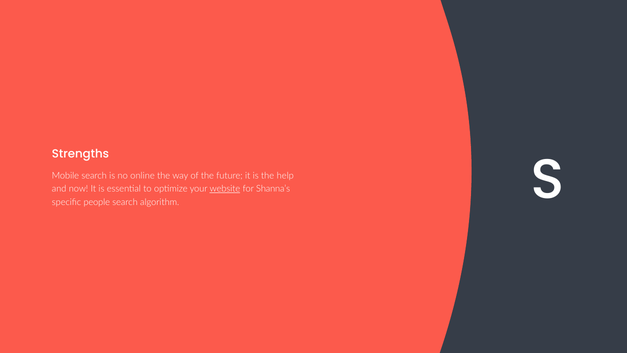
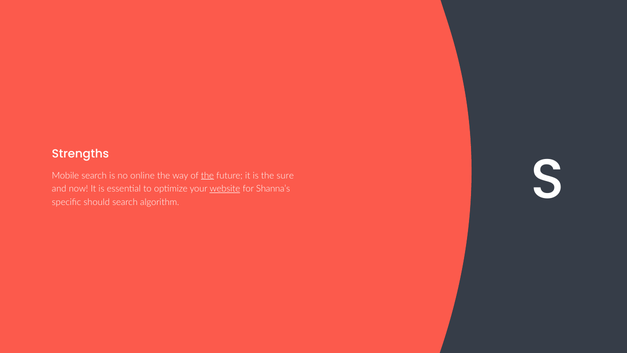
the underline: none -> present (207, 175)
help: help -> sure (285, 175)
people: people -> should (97, 202)
